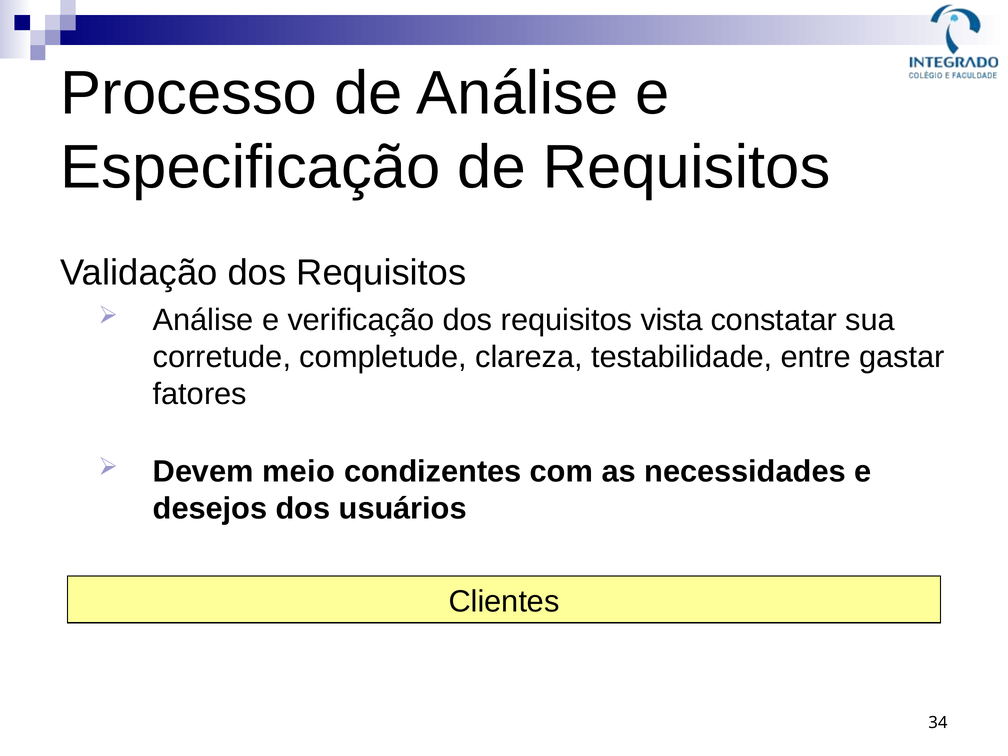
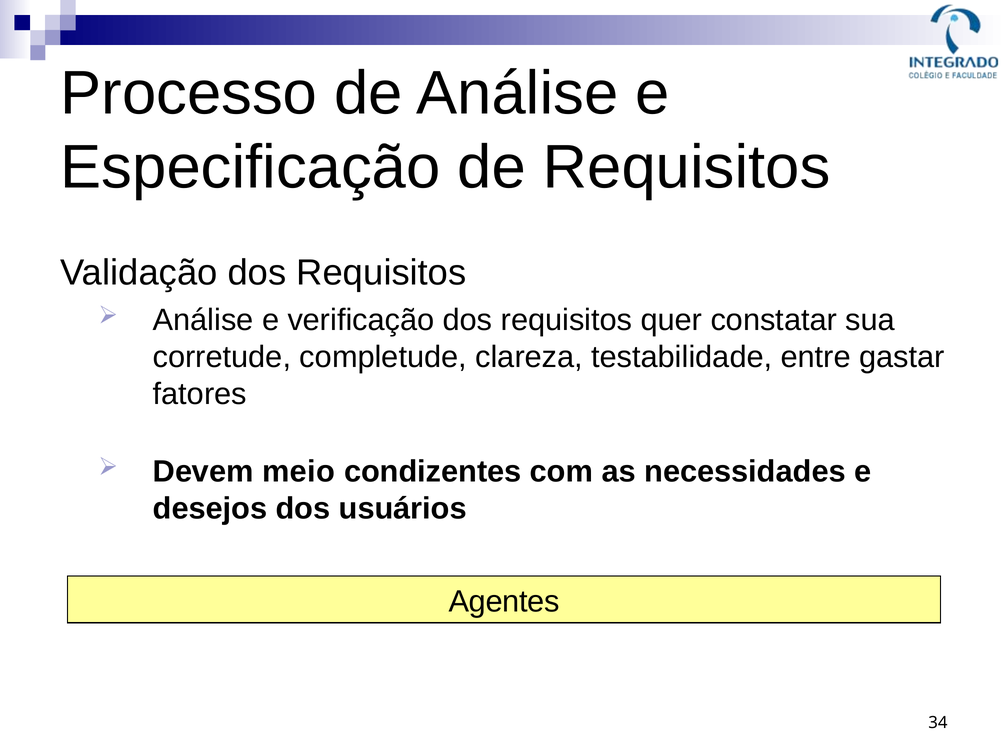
vista: vista -> quer (671, 320)
Clientes: Clientes -> Agentes (504, 602)
